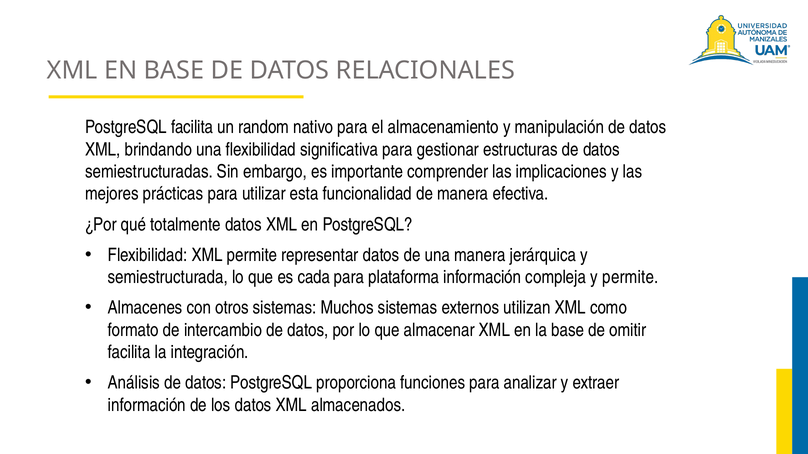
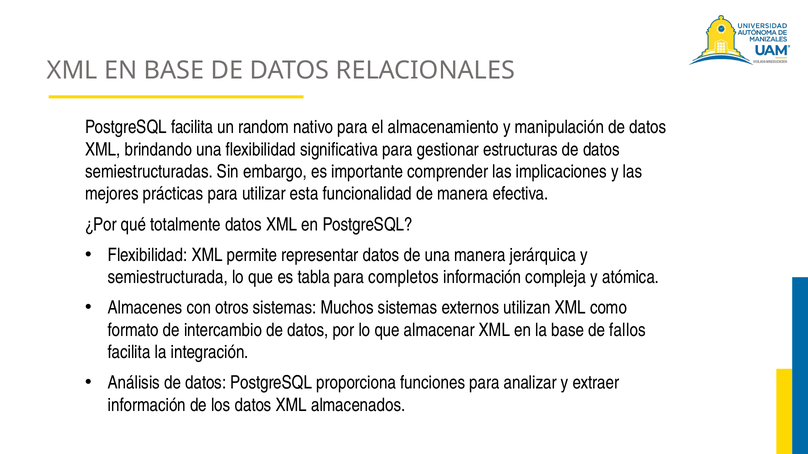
cada: cada -> tabla (314, 278)
plataforma: plataforma -> completos (404, 278)
y permite: permite -> atómica (631, 278)
omitir: omitir -> fallos (628, 330)
